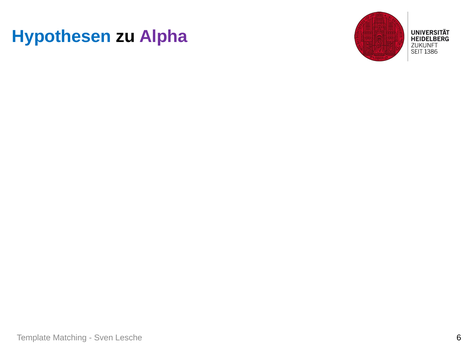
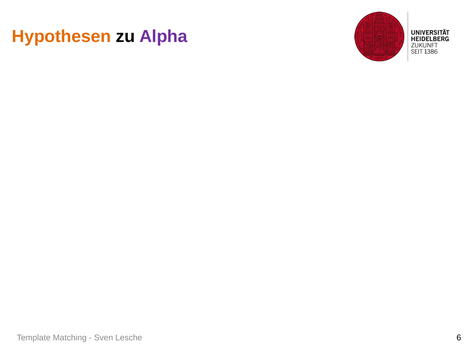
Hypothesen colour: blue -> orange (61, 37)
